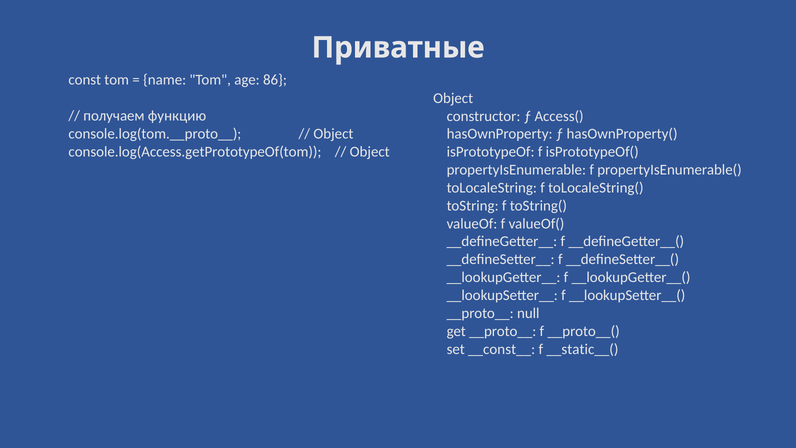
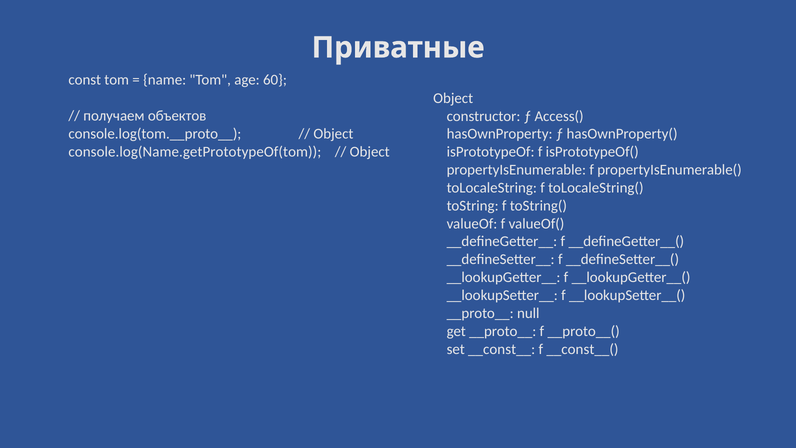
86: 86 -> 60 (275, 80)
функцию: функцию -> объектов (177, 116)
console.log(Access.getPrototypeOf(tom: console.log(Access.getPrototypeOf(tom -> console.log(Name.getPrototypeOf(tom (195, 152)
__static__(: __static__( -> __const__( (582, 349)
